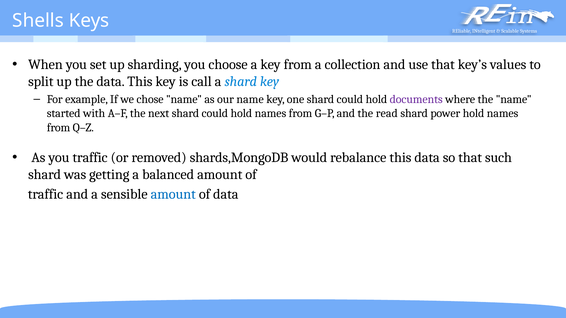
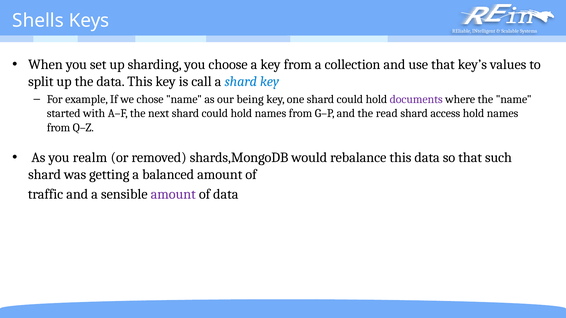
our name: name -> being (250, 99)
power: power -> access (445, 113)
you traffic: traffic -> realm (90, 158)
amount colour: blue -> purple (173, 195)
